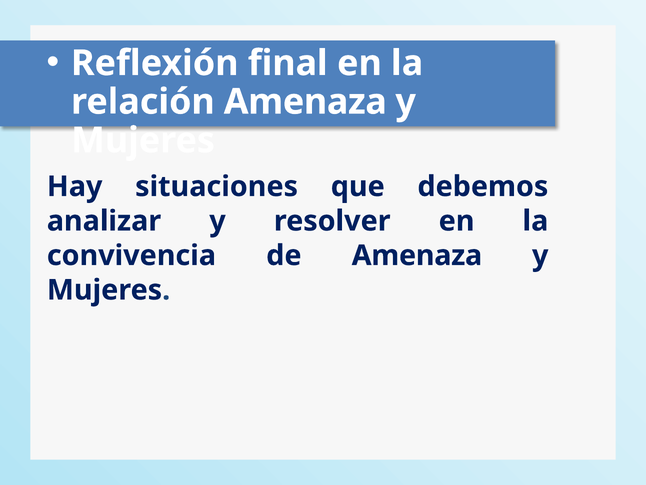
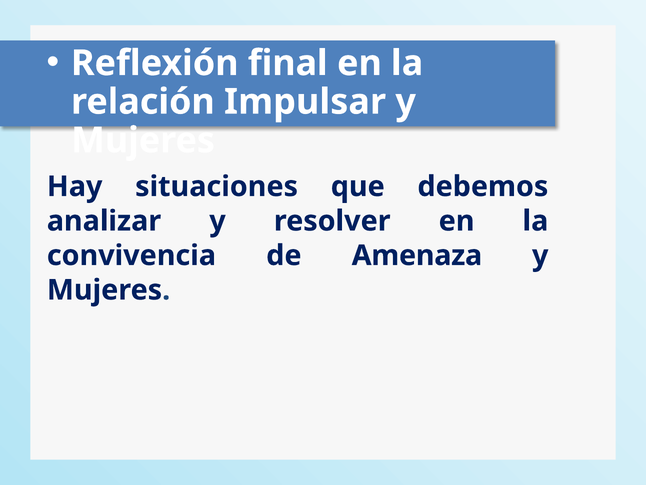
relación Amenaza: Amenaza -> Impulsar (305, 102)
